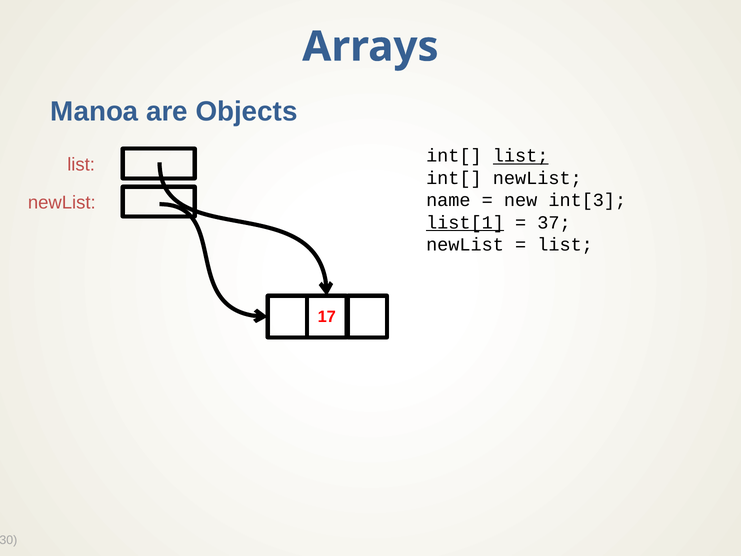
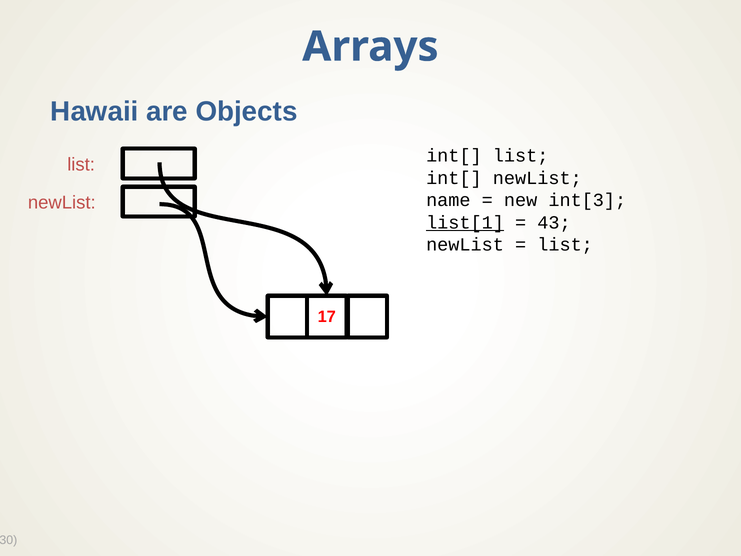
Manoa: Manoa -> Hawaii (94, 112)
list underline: present -> none (521, 156)
37: 37 -> 43 (554, 222)
